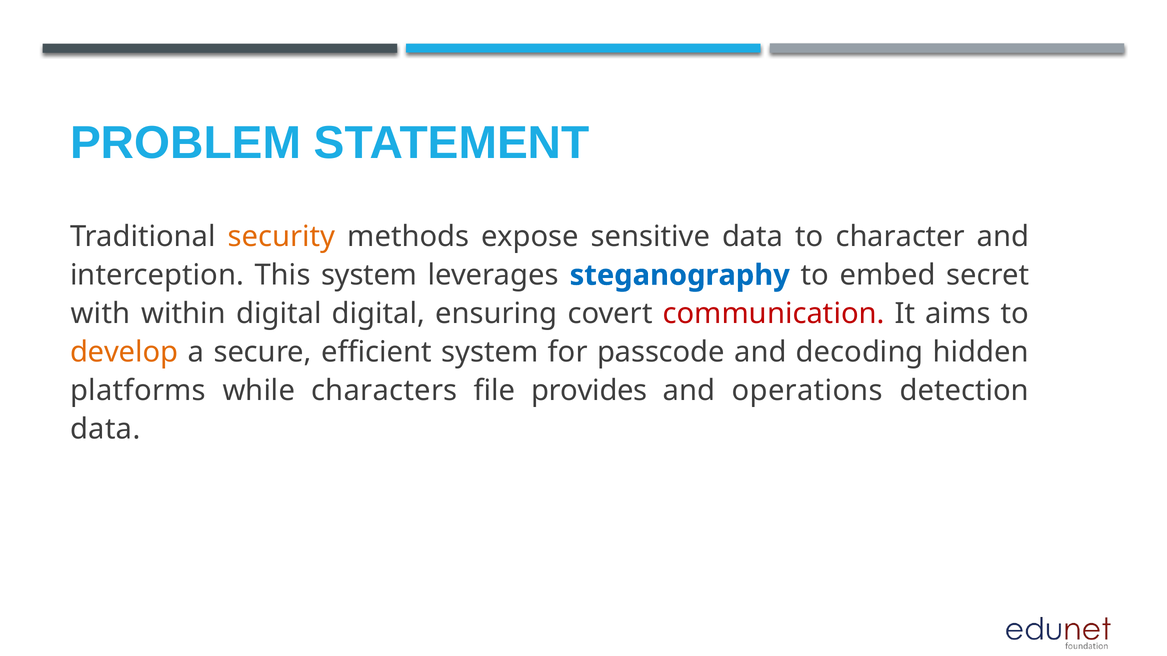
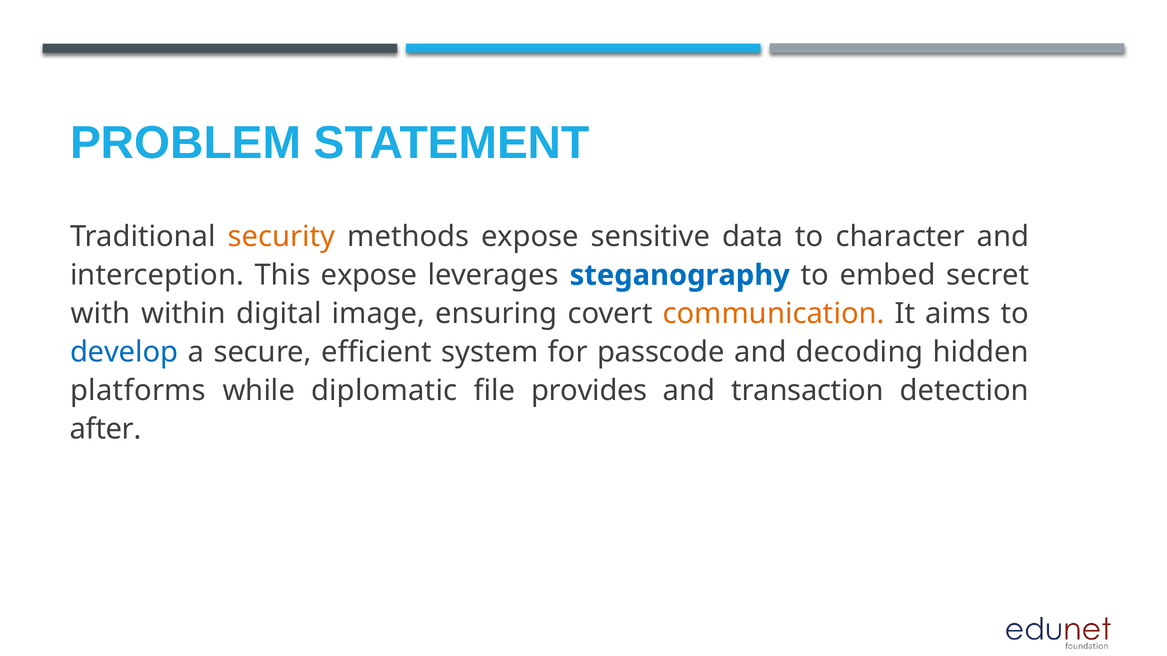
This system: system -> expose (369, 275)
digital digital: digital -> image (378, 314)
communication colour: red -> orange (774, 314)
develop colour: orange -> blue (124, 352)
characters: characters -> diplomatic (384, 391)
operations: operations -> transaction (808, 391)
data: data -> after (106, 429)
